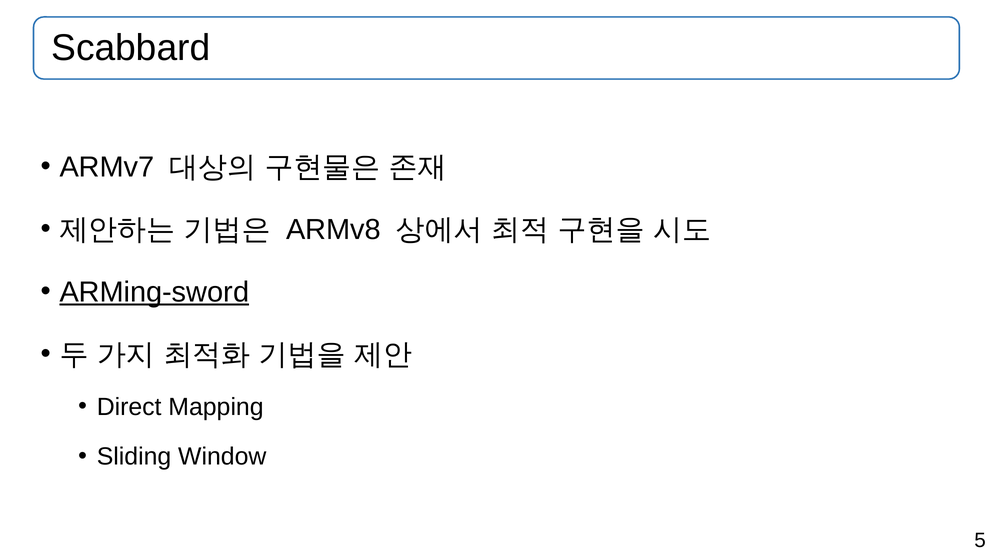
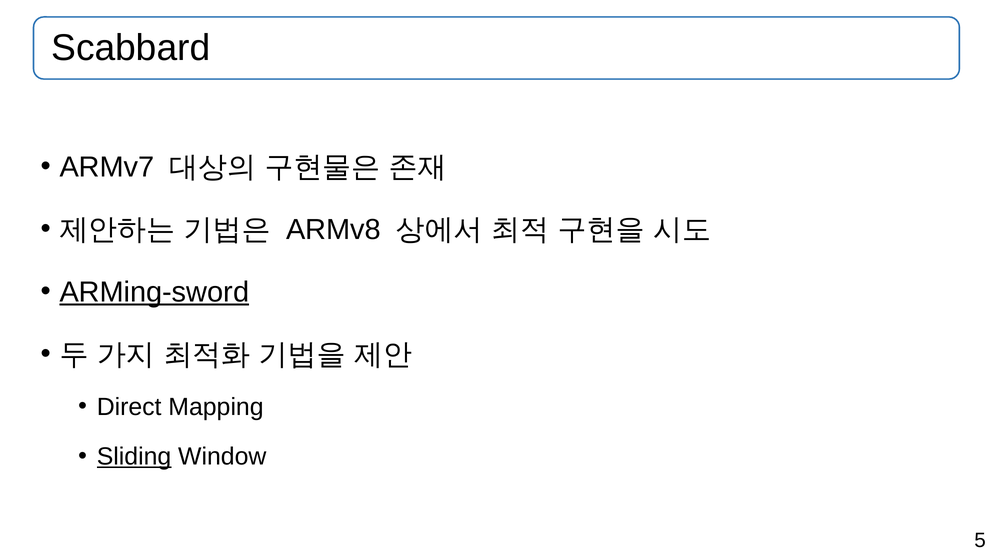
Sliding underline: none -> present (134, 456)
